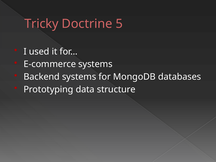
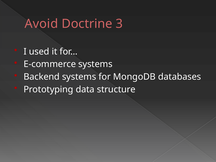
Tricky: Tricky -> Avoid (41, 24)
5: 5 -> 3 (119, 24)
